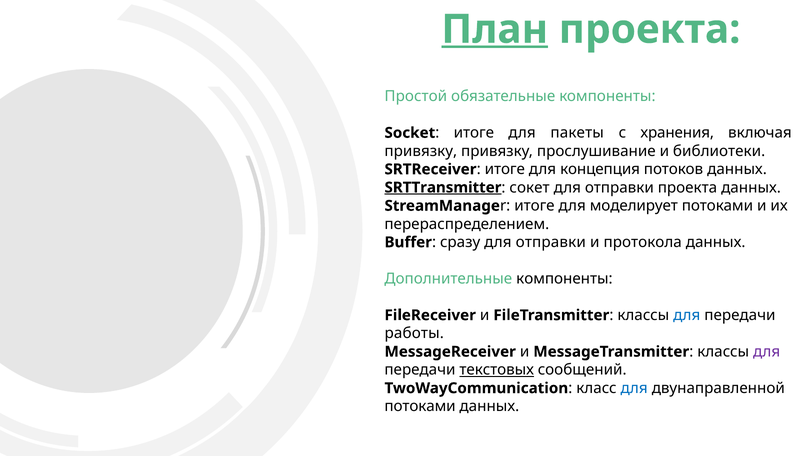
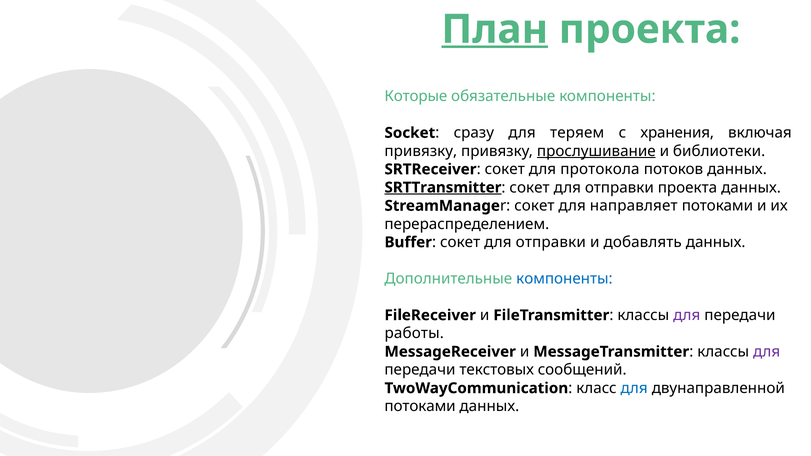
Простой: Простой -> Которые (416, 96)
итоге: итоге -> сразу (474, 133)
пакеты: пакеты -> теряем (577, 133)
прослушивание underline: none -> present (596, 151)
итоге: итоге -> сокет (505, 169)
концепция: концепция -> протокола (600, 169)
итоге: итоге -> сокет (534, 206)
моделирует: моделирует -> направляет (634, 206)
сразу: сразу -> сокет (460, 242)
протокола: протокола -> добавлять (643, 242)
компоненты colour: black -> blue (564, 279)
для colour: blue -> purple (687, 315)
текстовых underline: present -> none (497, 370)
